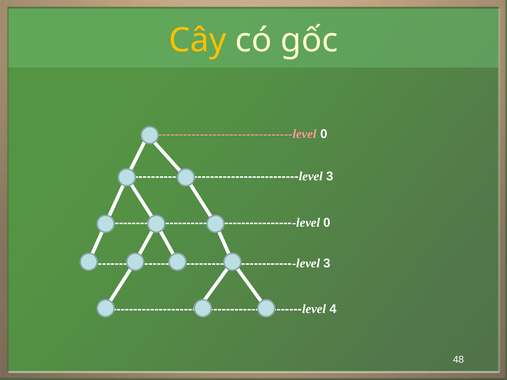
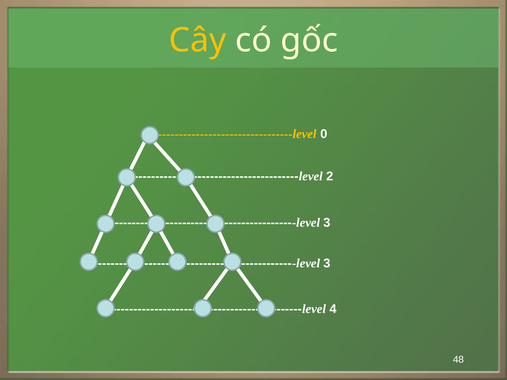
----------------------------------level colour: pink -> yellow (233, 134)
---------------------------------------level 3: 3 -> 2 (330, 177)
0: 0 -> 3 (327, 223)
